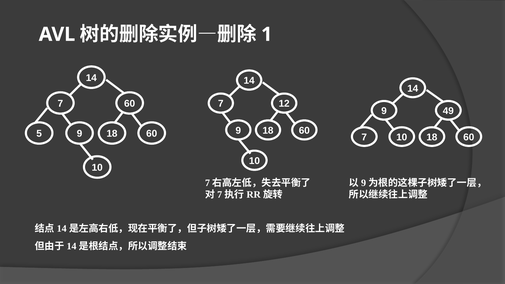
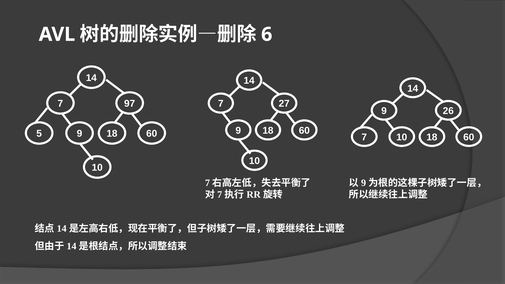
1: 1 -> 6 (267, 34)
7 60: 60 -> 97 (130, 104)
12: 12 -> 27 (284, 104)
49: 49 -> 26 (448, 111)
